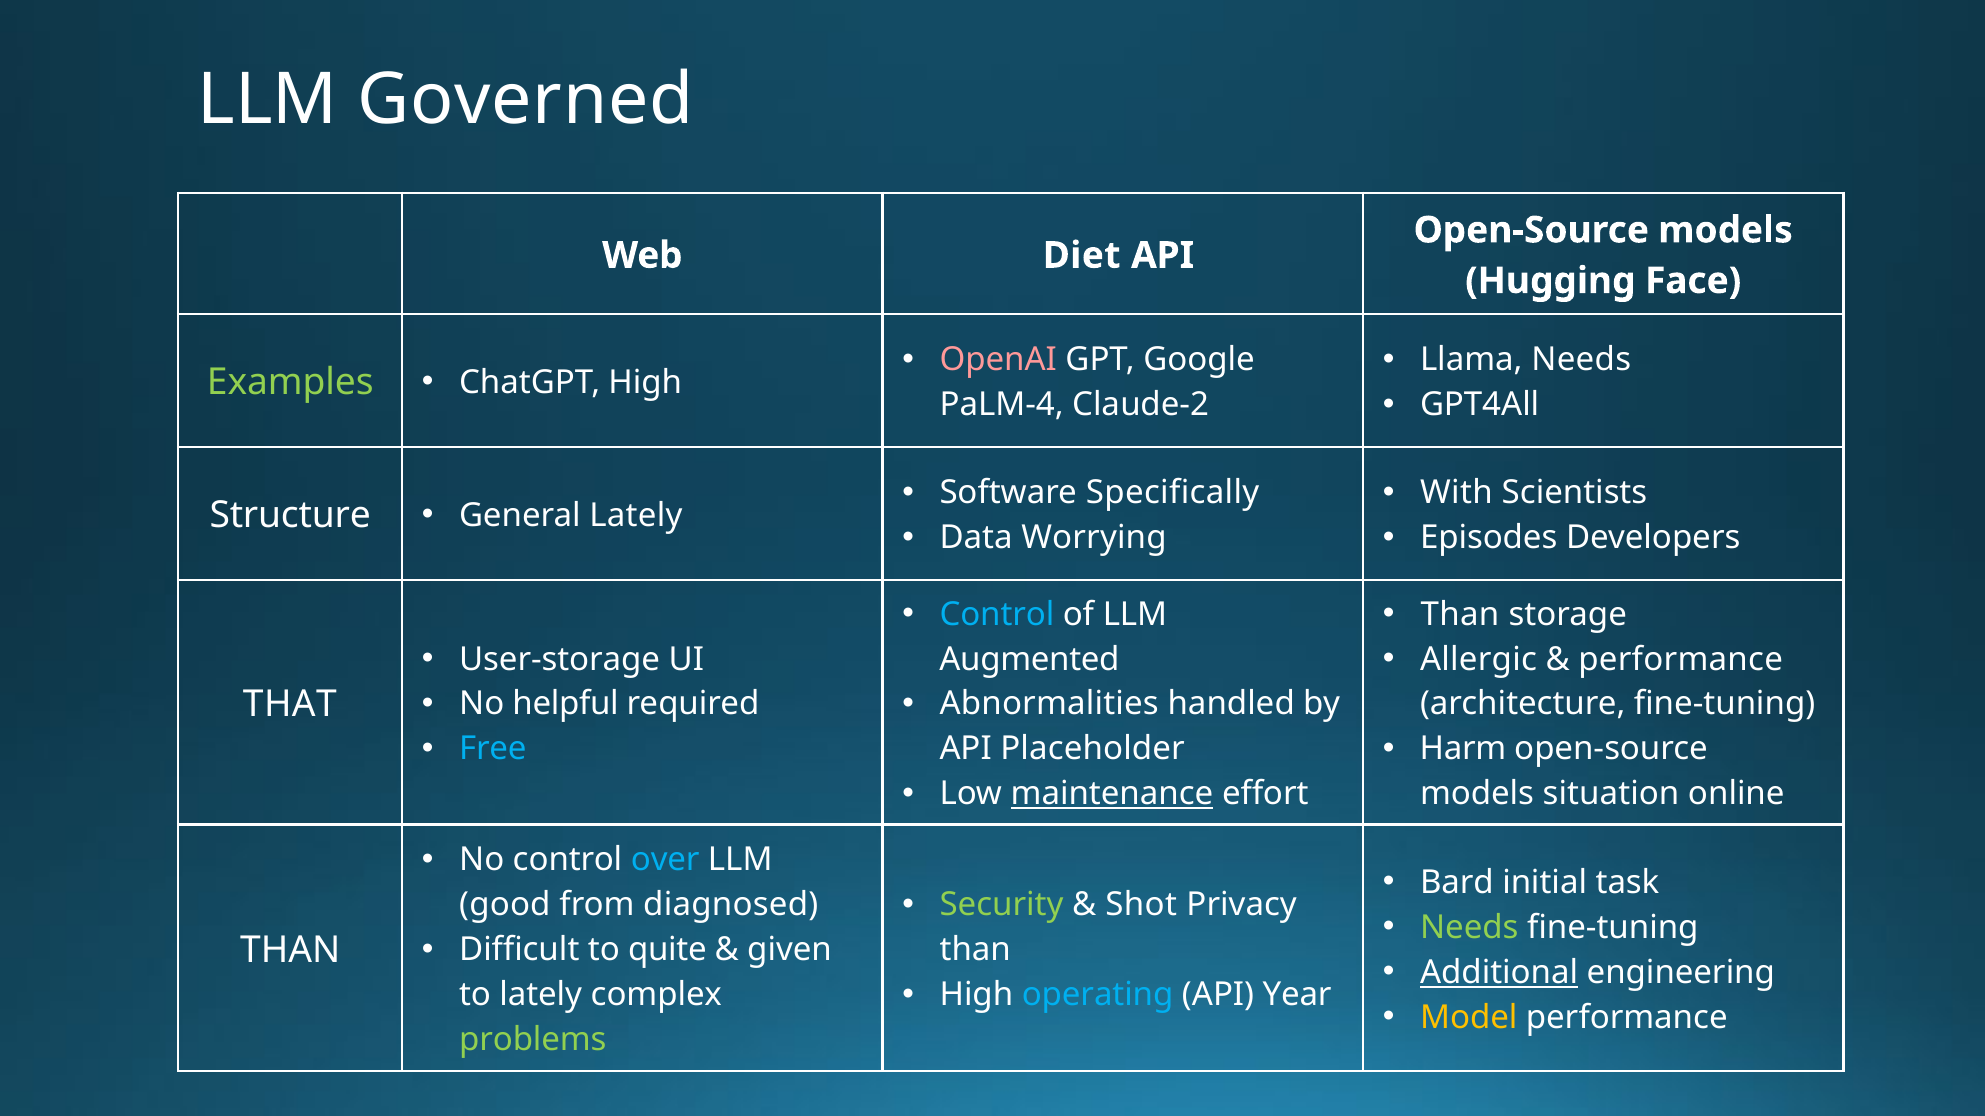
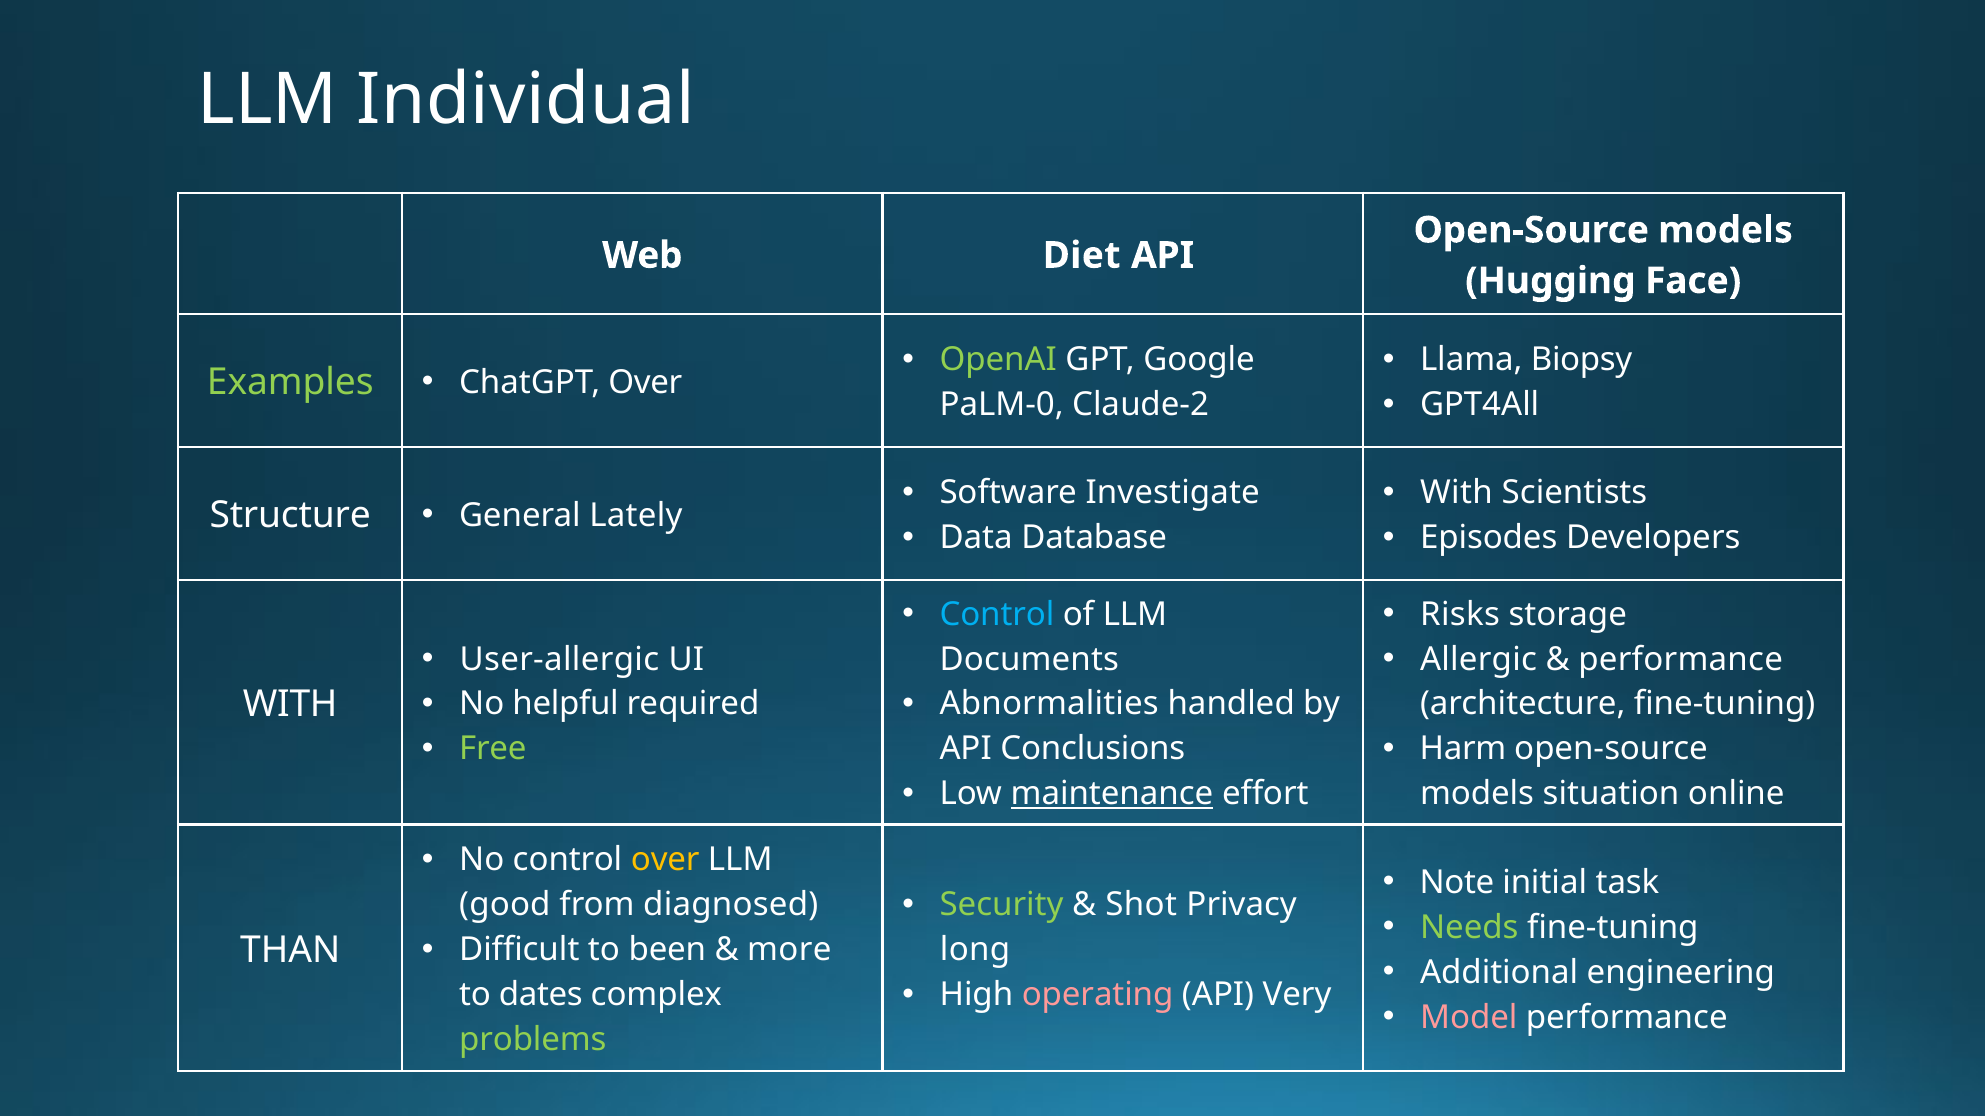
Governed: Governed -> Individual (526, 100)
OpenAI colour: pink -> light green (998, 360)
Llama Needs: Needs -> Biopsy (1582, 360)
ChatGPT High: High -> Over (645, 383)
PaLM-4: PaLM-4 -> PaLM-0 (1002, 405)
Specifically: Specifically -> Investigate (1173, 493)
Worrying: Worrying -> Database (1094, 538)
Than: Than -> Risks (1460, 614)
User-storage: User-storage -> User-allergic (559, 659)
Augmented: Augmented -> Documents (1029, 659)
THAT: THAT -> WITH (290, 705)
Free colour: light blue -> light green (493, 749)
Placeholder: Placeholder -> Conclusions (1093, 749)
over colour: light blue -> yellow (665, 860)
Bard: Bard -> Note (1457, 883)
quite: quite -> been (667, 950)
given: given -> more (789, 950)
than: than -> long (975, 950)
Additional underline: present -> none (1499, 973)
operating colour: light blue -> pink (1098, 995)
Year: Year -> Very (1297, 995)
to lately: lately -> dates (541, 995)
Model colour: yellow -> pink (1469, 1018)
